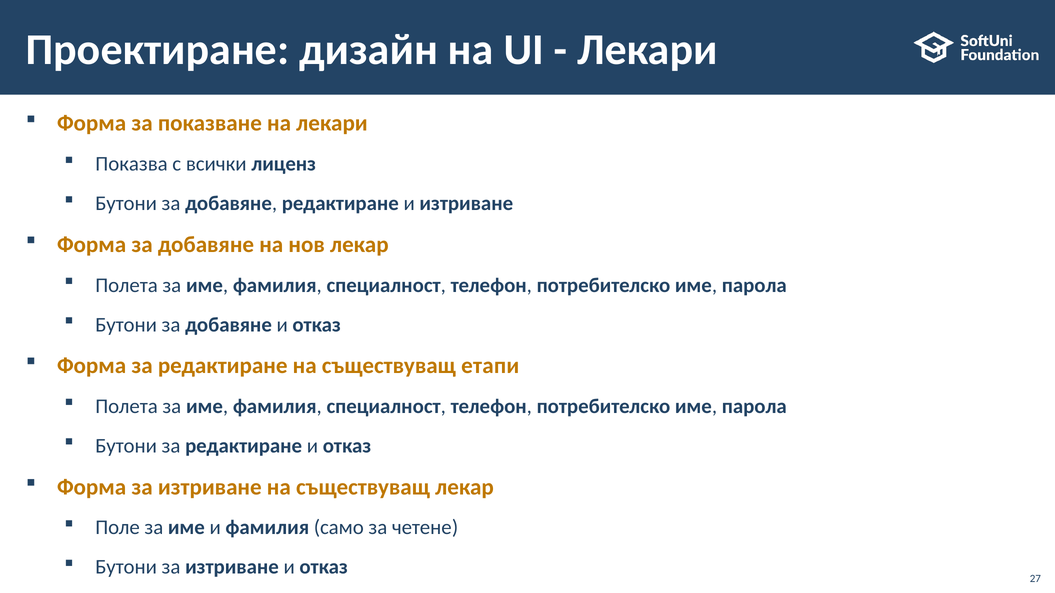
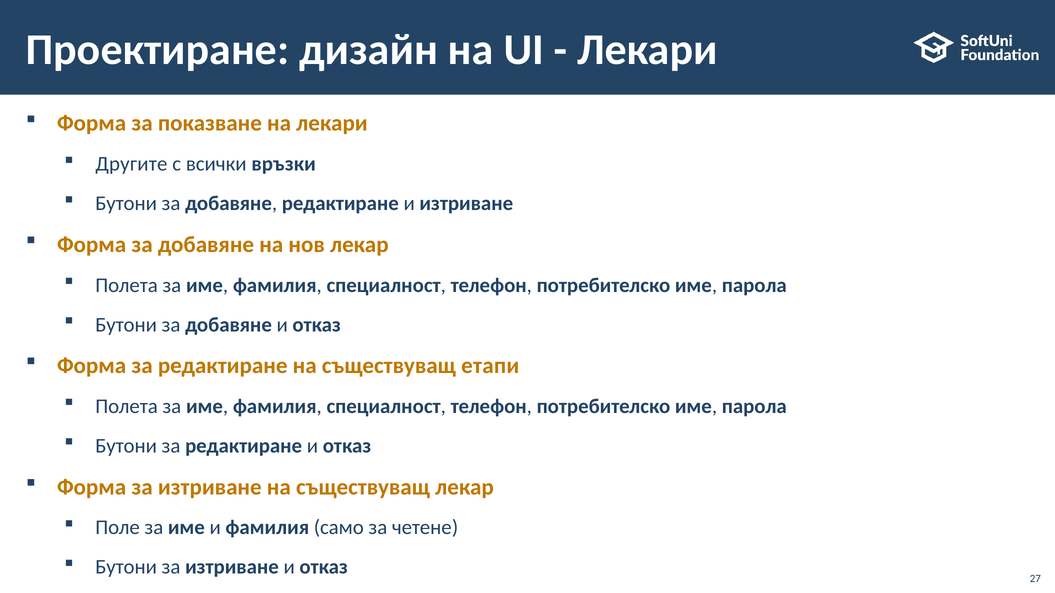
Показва: Показва -> Другите (131, 164)
лиценз: лиценз -> връзки (284, 164)
